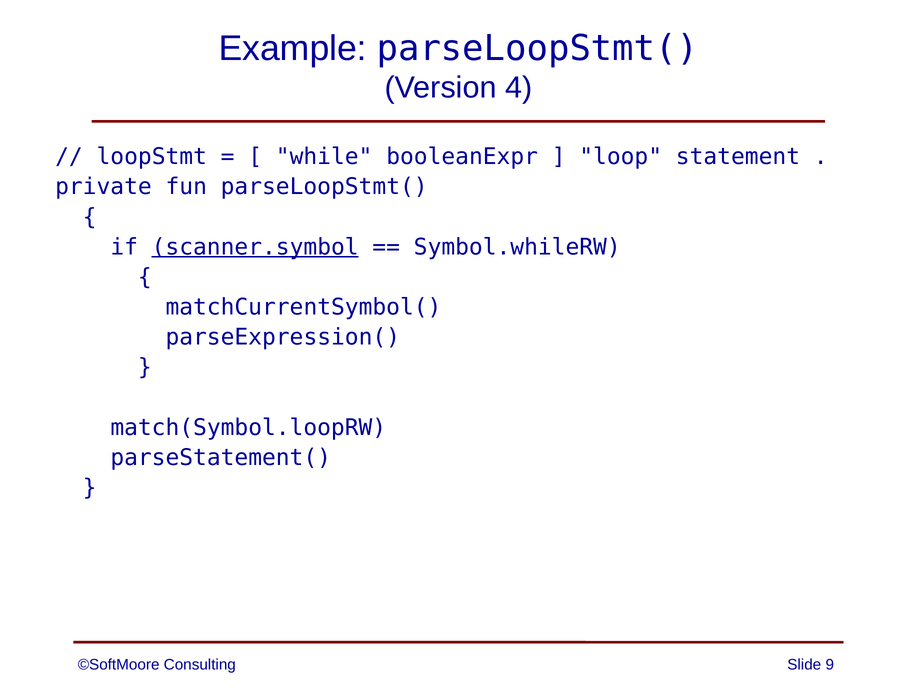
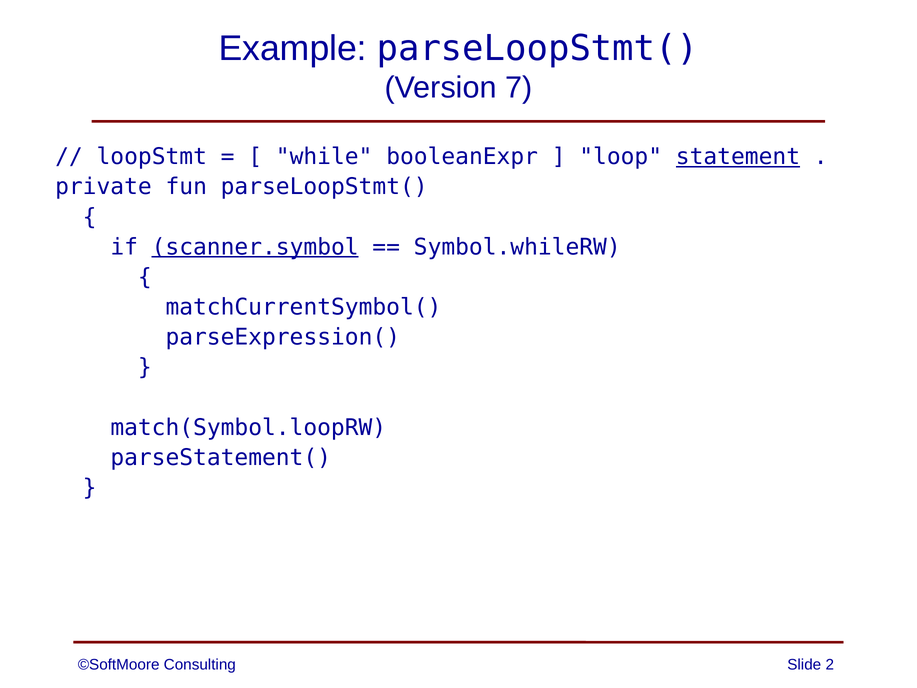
4: 4 -> 7 (519, 88)
statement underline: none -> present (738, 157)
9: 9 -> 2 (830, 664)
